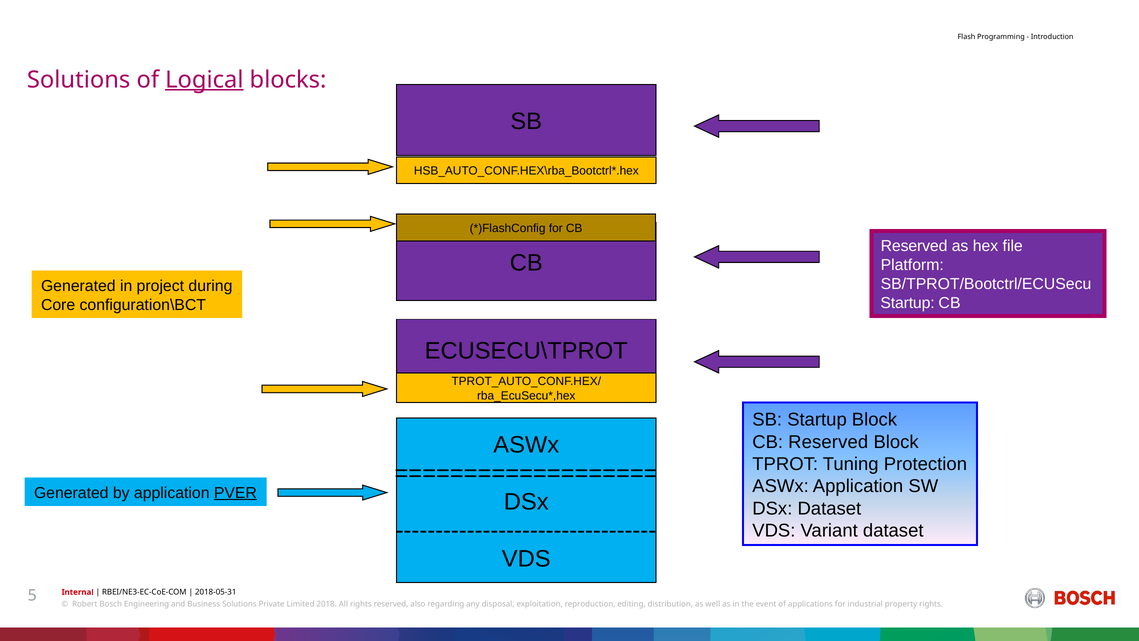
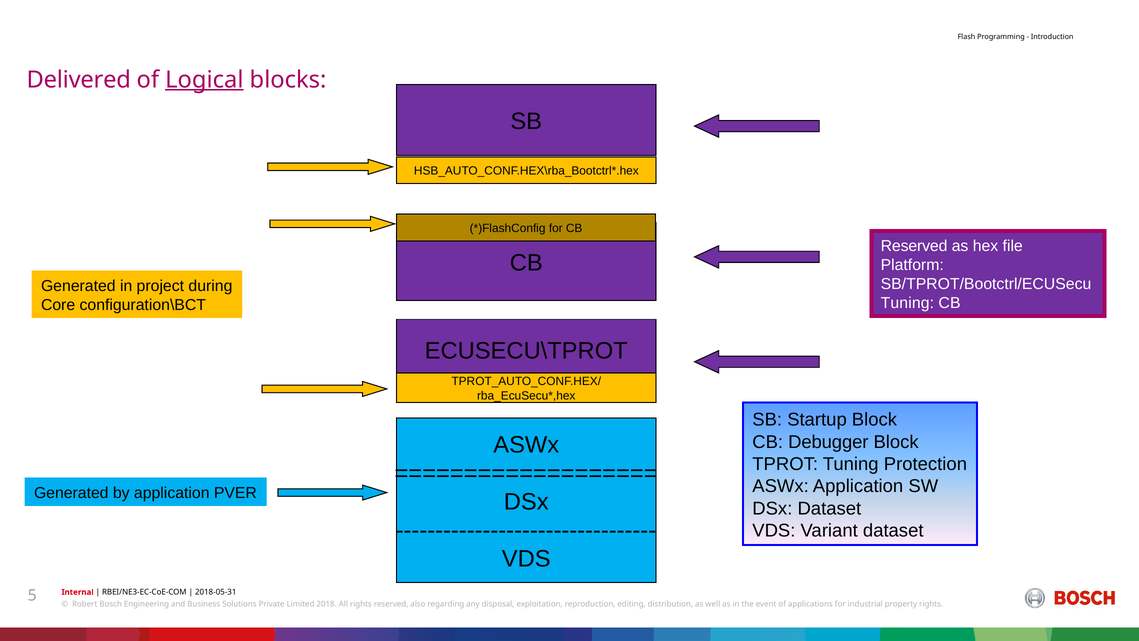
Solutions: Solutions -> Delivered (79, 80)
Startup: Startup -> Tuning (907, 303)
CB Reserved: Reserved -> Debugger (828, 442)
PVER underline: present -> none (235, 493)
